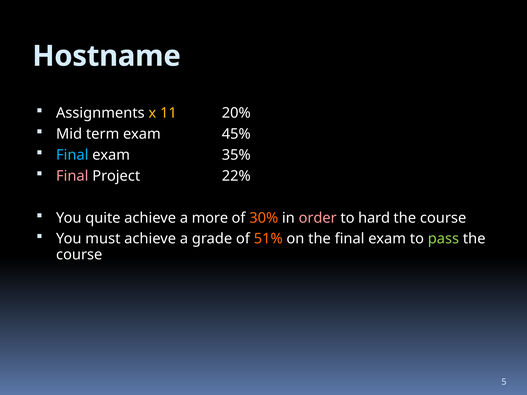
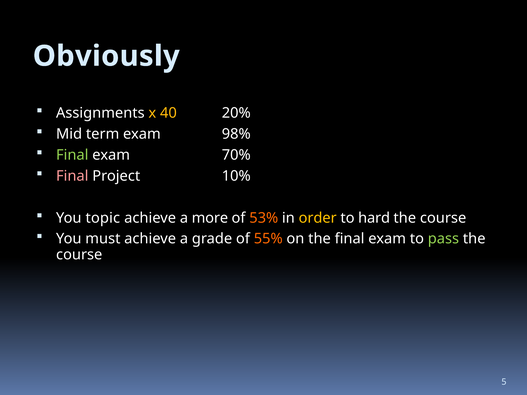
Hostname: Hostname -> Obviously (106, 56)
11: 11 -> 40 (168, 113)
45%: 45% -> 98% (236, 134)
Final colour: light blue -> light green (72, 155)
35%: 35% -> 70% (236, 155)
22%: 22% -> 10% (236, 176)
quite: quite -> topic (103, 218)
30%: 30% -> 53% (264, 218)
order colour: pink -> yellow (318, 218)
51%: 51% -> 55% (268, 239)
